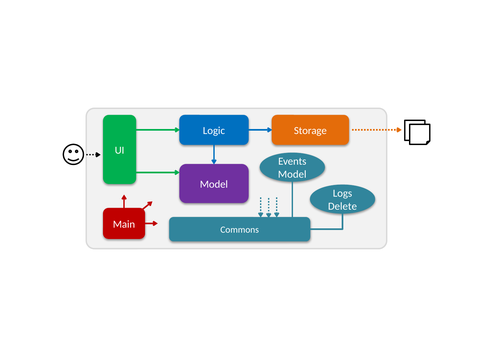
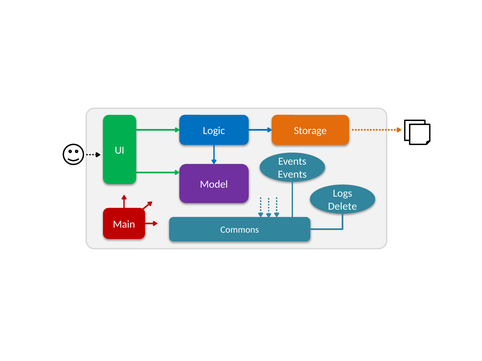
Model: Model -> Events (292, 175)
